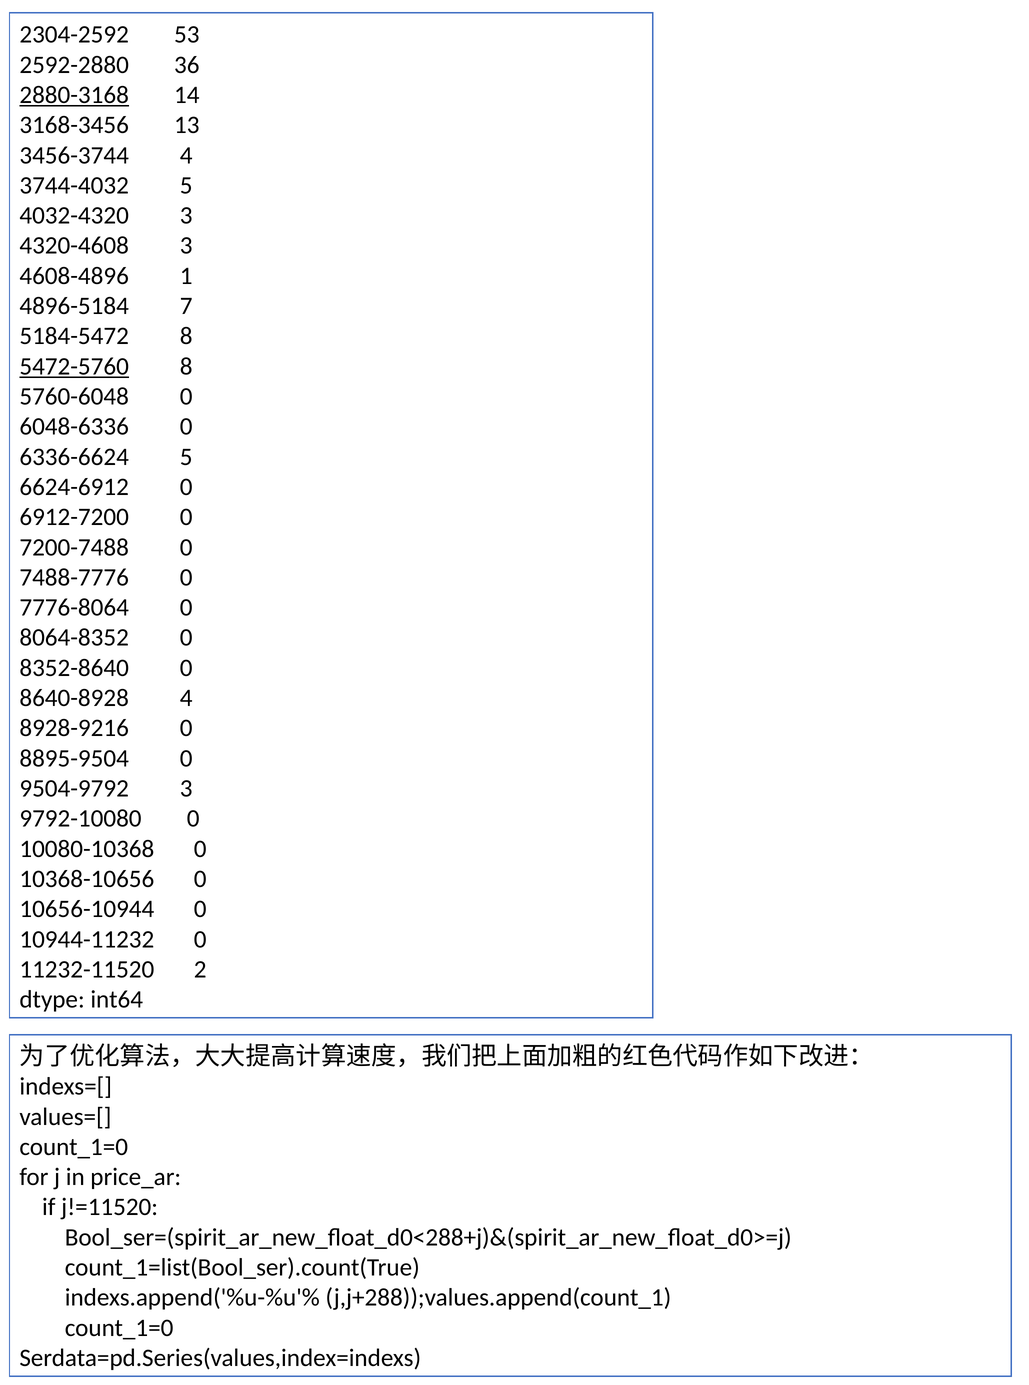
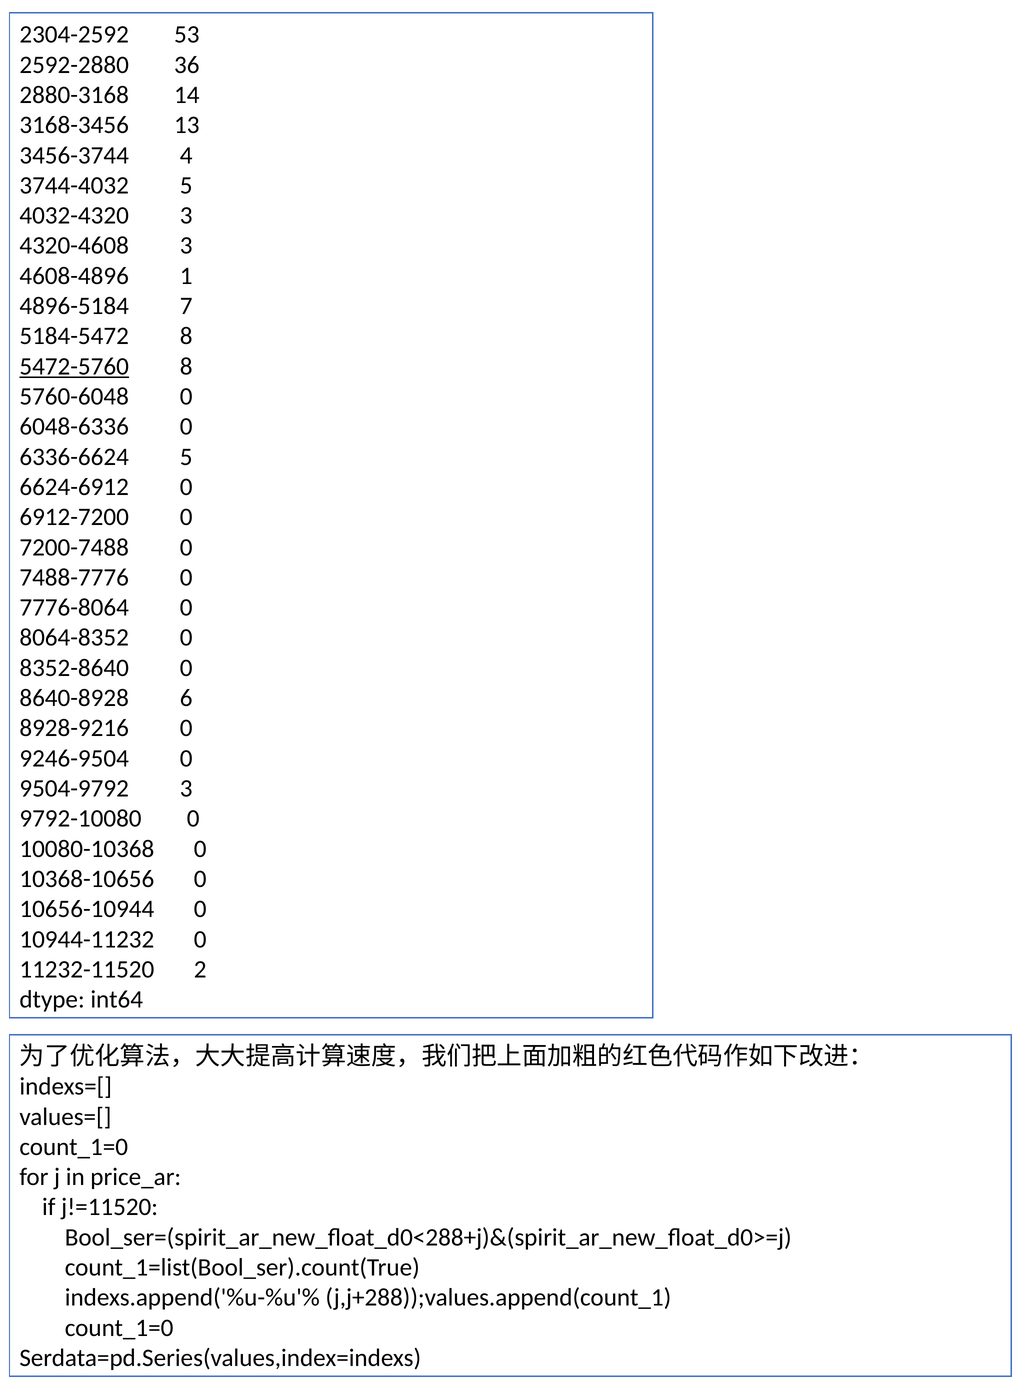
2880-3168 underline: present -> none (74, 95)
8640-8928 4: 4 -> 6 (186, 698)
8895-9504: 8895-9504 -> 9246-9504 (74, 758)
